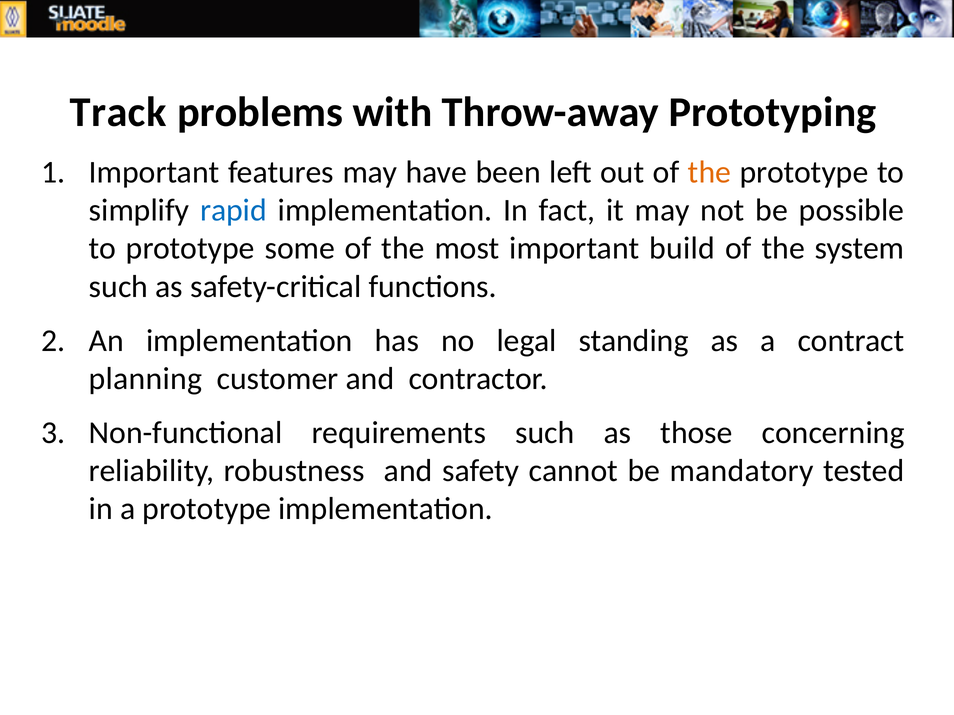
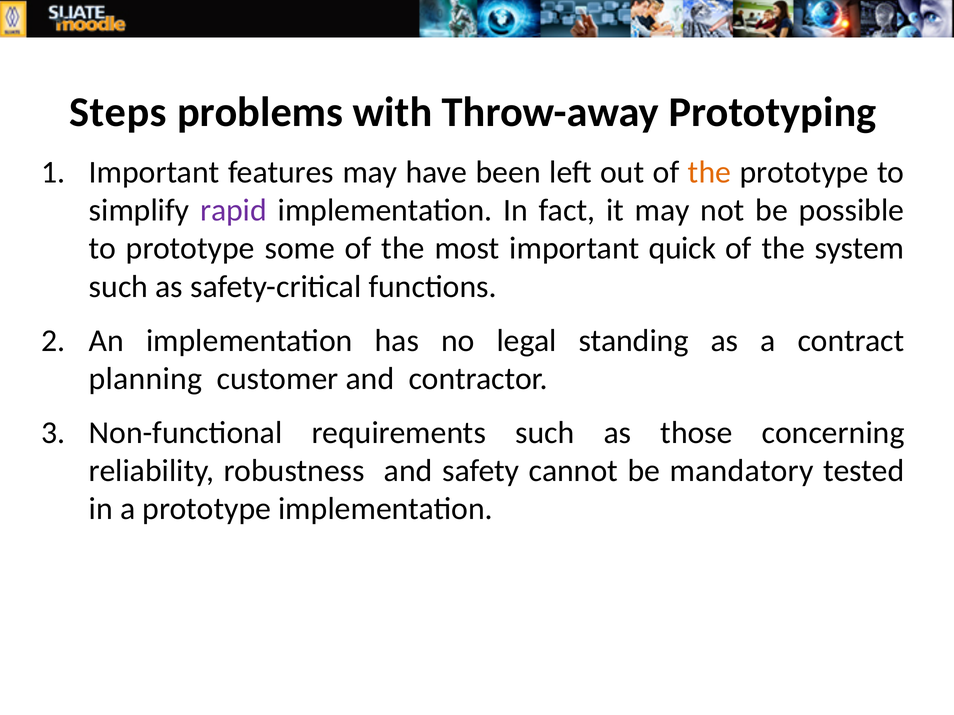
Track: Track -> Steps (118, 113)
rapid colour: blue -> purple (234, 210)
build: build -> quick (682, 249)
